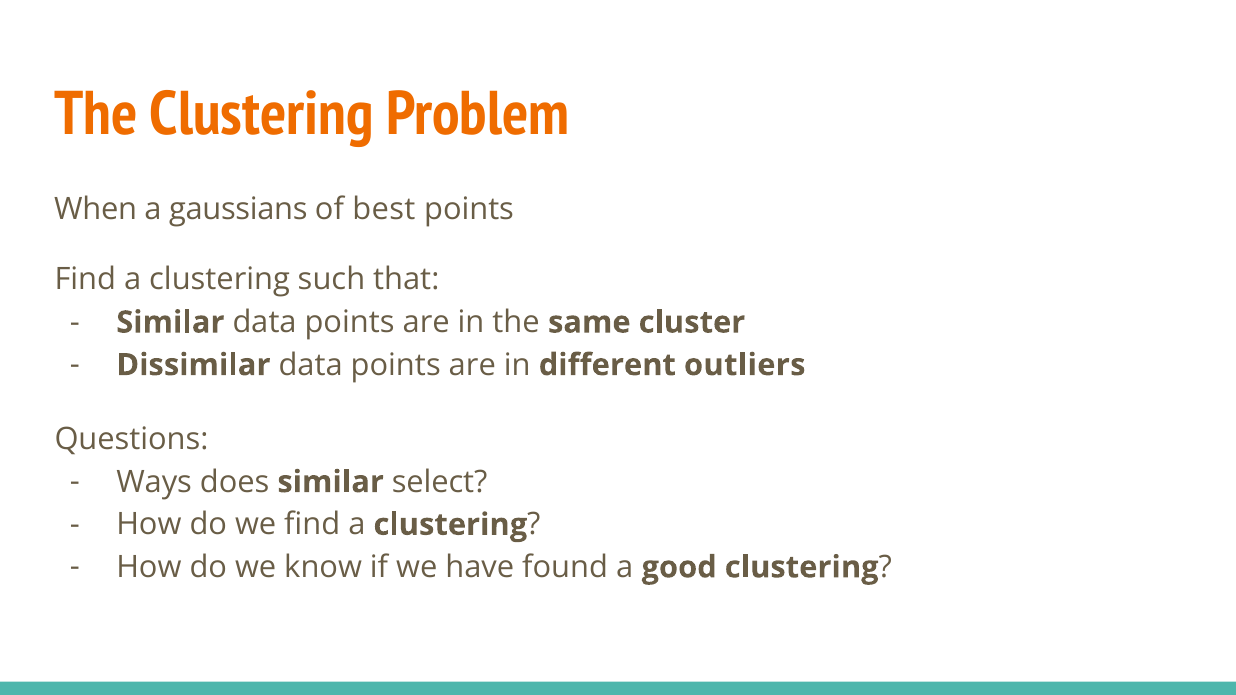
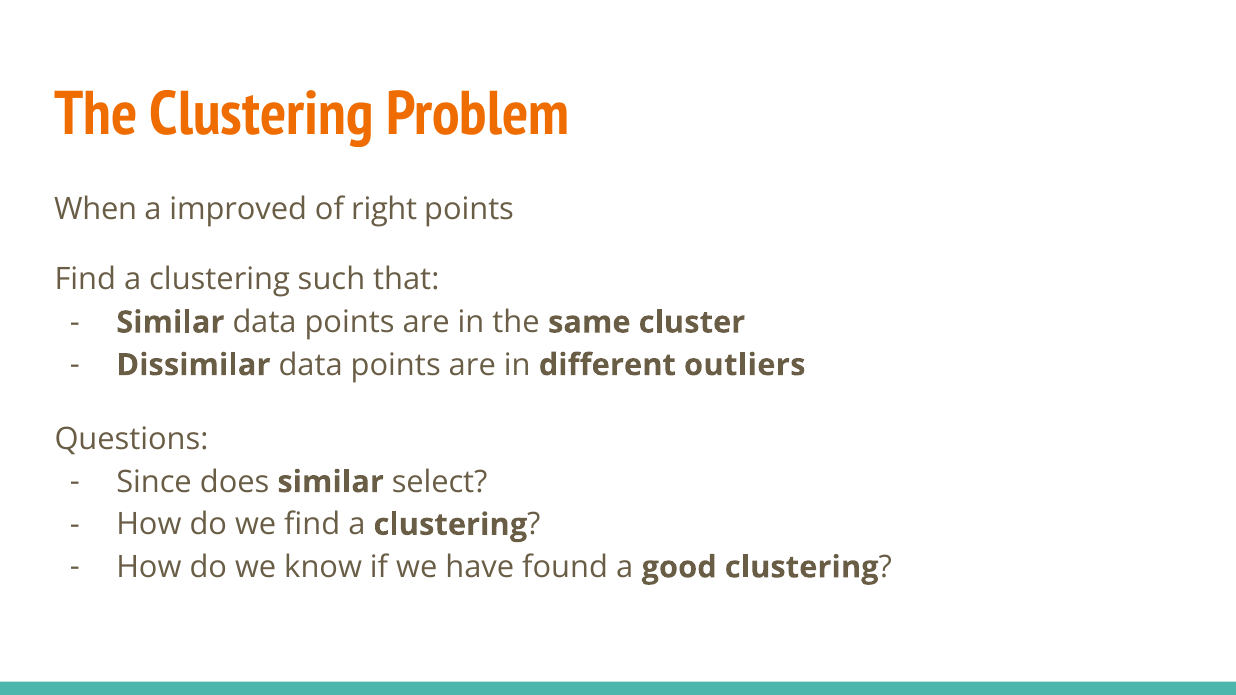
gaussians: gaussians -> improved (238, 210)
best: best -> right (384, 210)
Ways: Ways -> Since (154, 482)
